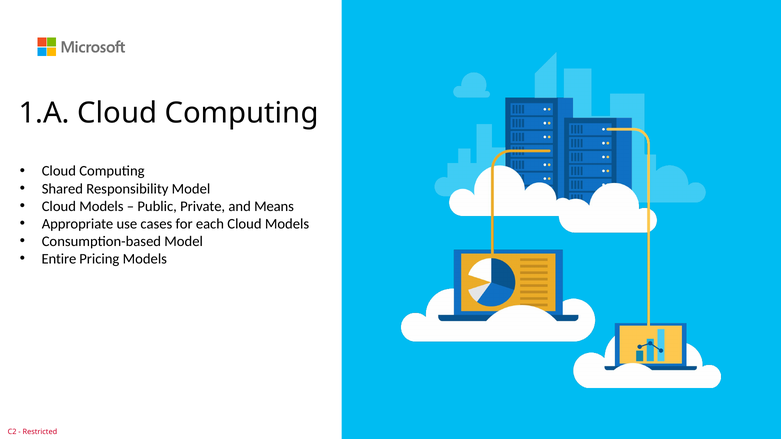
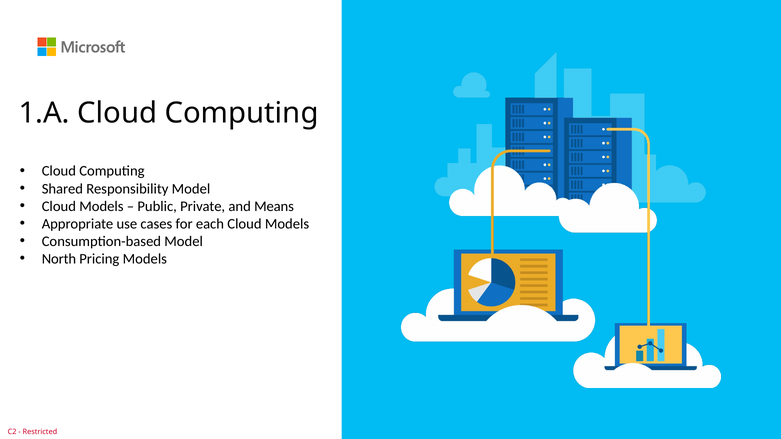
Entire: Entire -> North (59, 259)
